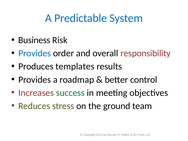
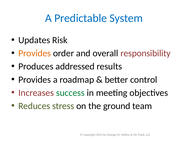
Business: Business -> Updates (34, 40)
Provides colour: blue -> orange (35, 53)
templates: templates -> addressed (75, 66)
